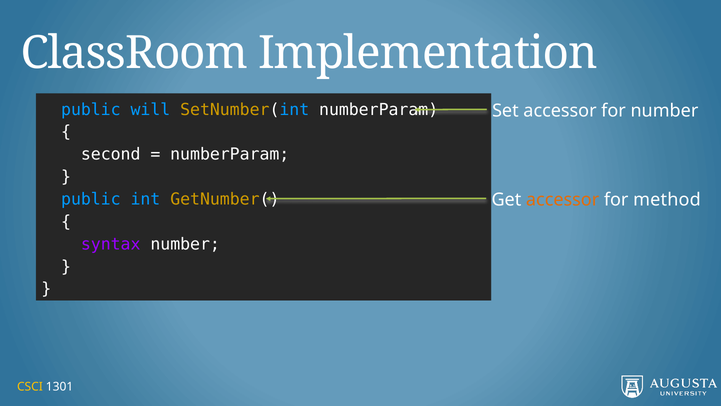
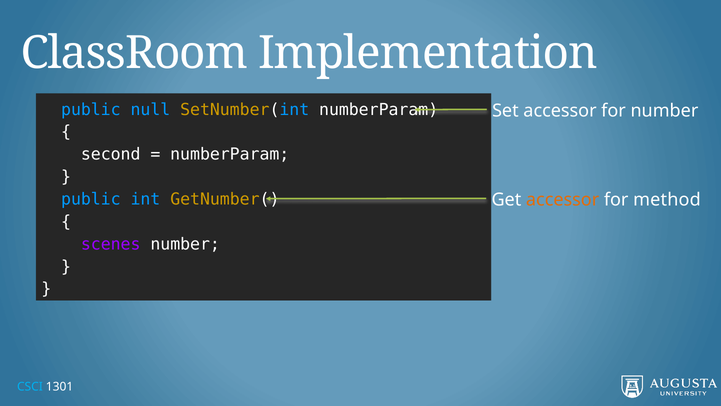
will: will -> null (150, 110)
syntax: syntax -> scenes (111, 244)
CSCI colour: yellow -> light blue (30, 387)
